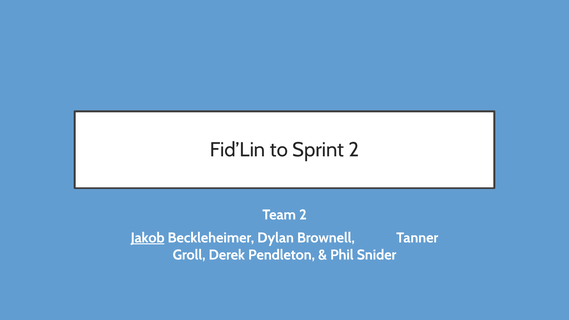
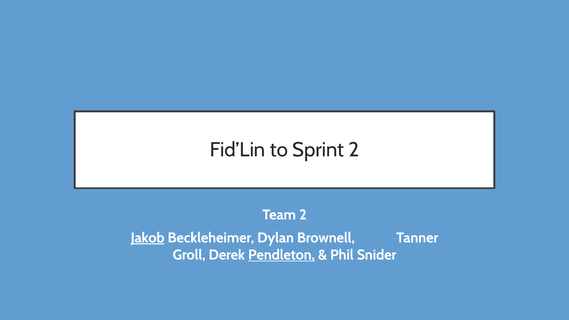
Pendleton underline: none -> present (281, 255)
